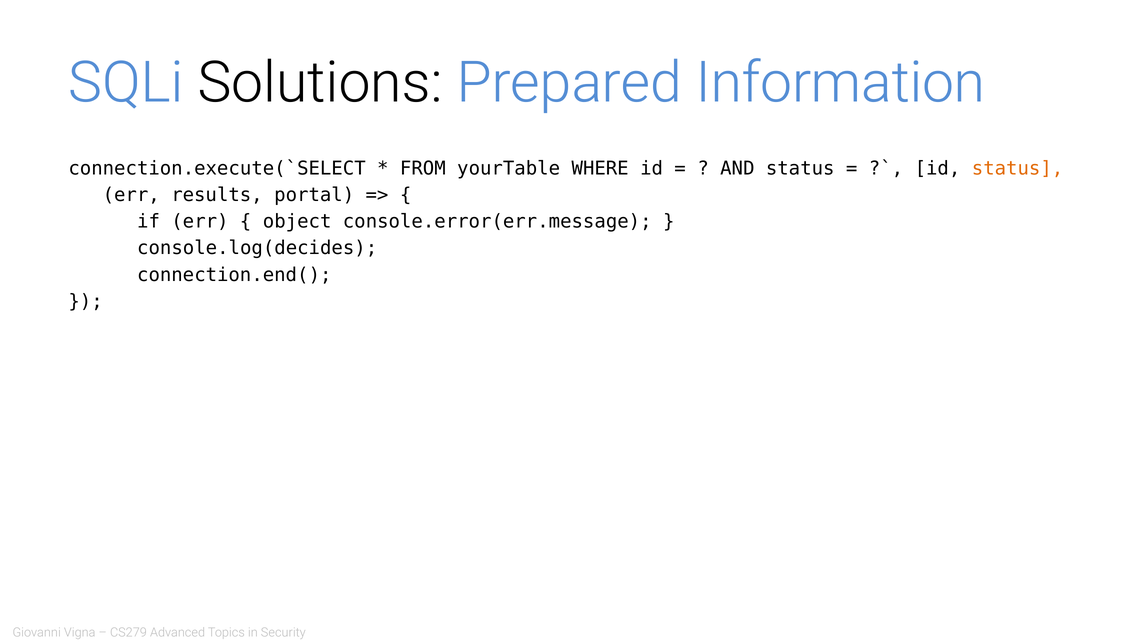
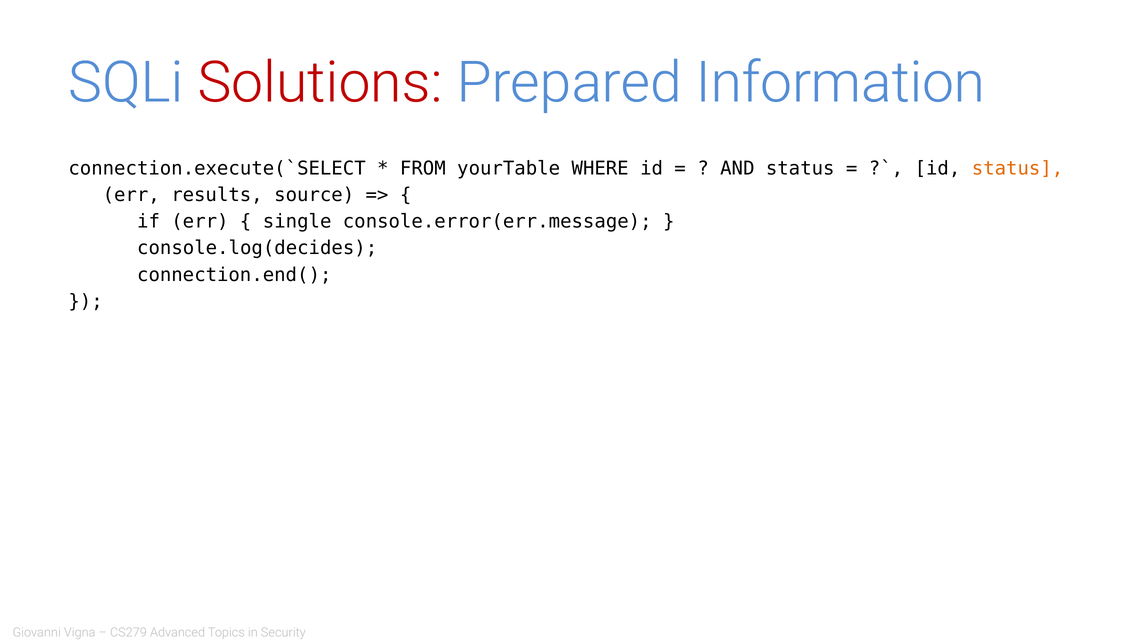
Solutions colour: black -> red (320, 83)
portal: portal -> source (314, 195)
object: object -> single (297, 221)
